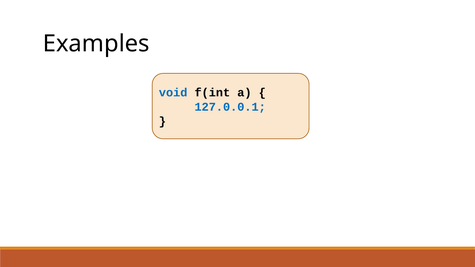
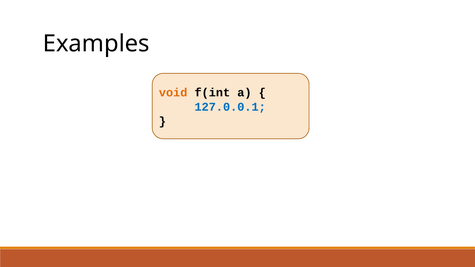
void colour: blue -> orange (173, 93)
